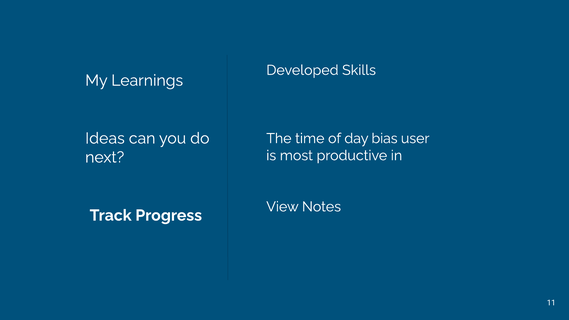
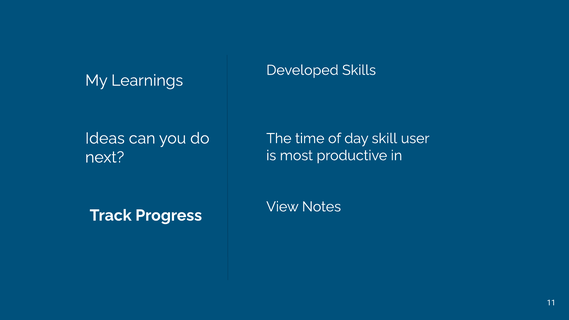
bias: bias -> skill (384, 138)
